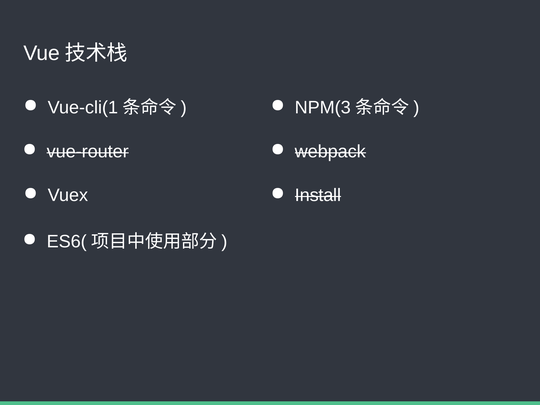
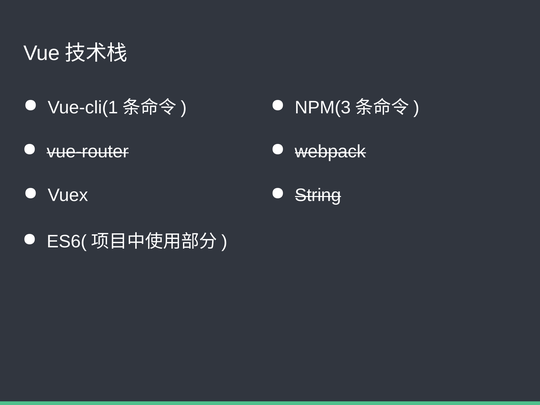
Install: Install -> String (318, 195)
